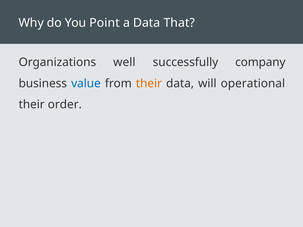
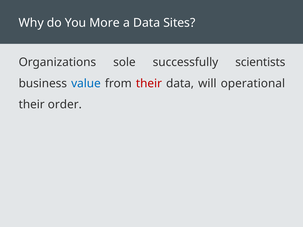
Point: Point -> More (105, 23)
That: That -> Sites (179, 23)
well: well -> sole (124, 62)
company: company -> scientists (260, 62)
their colour: orange -> red (149, 83)
